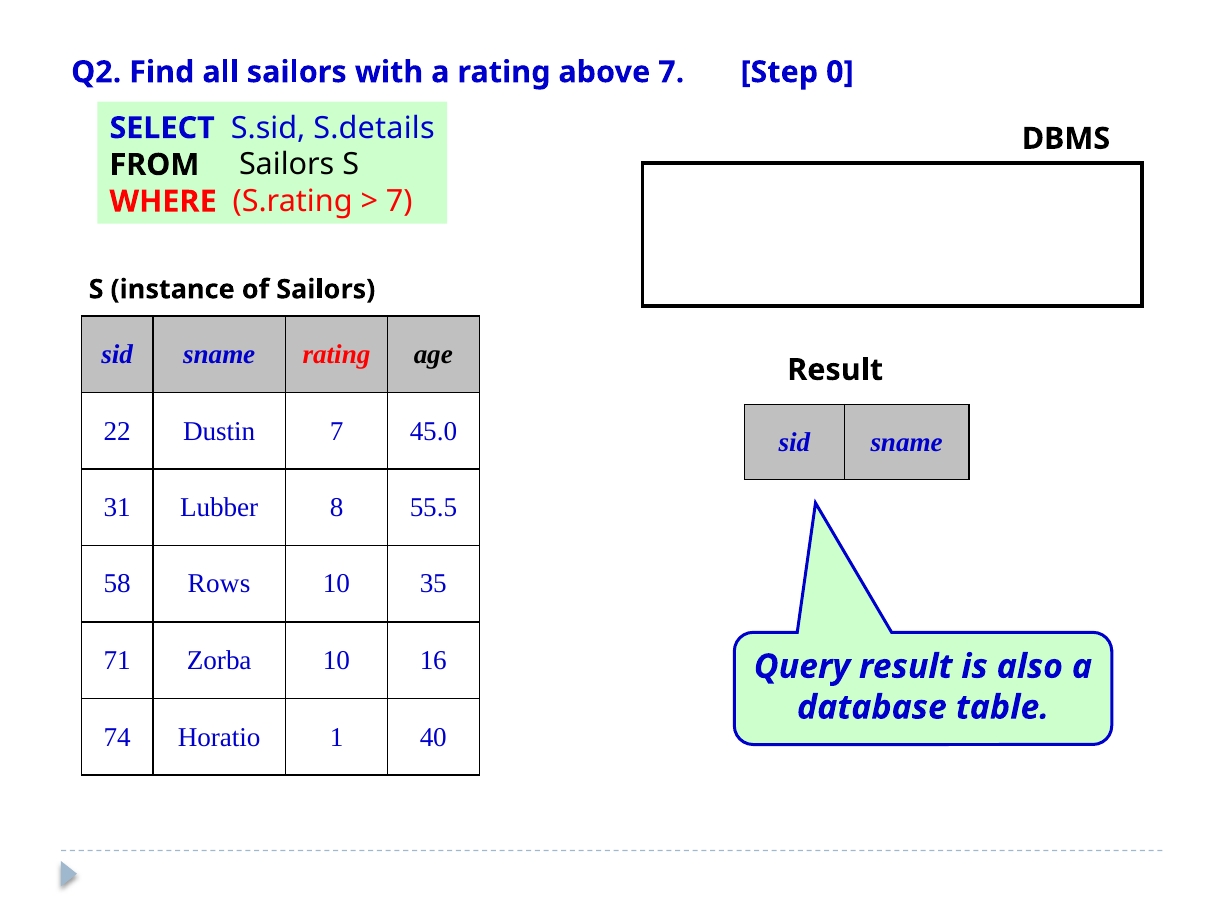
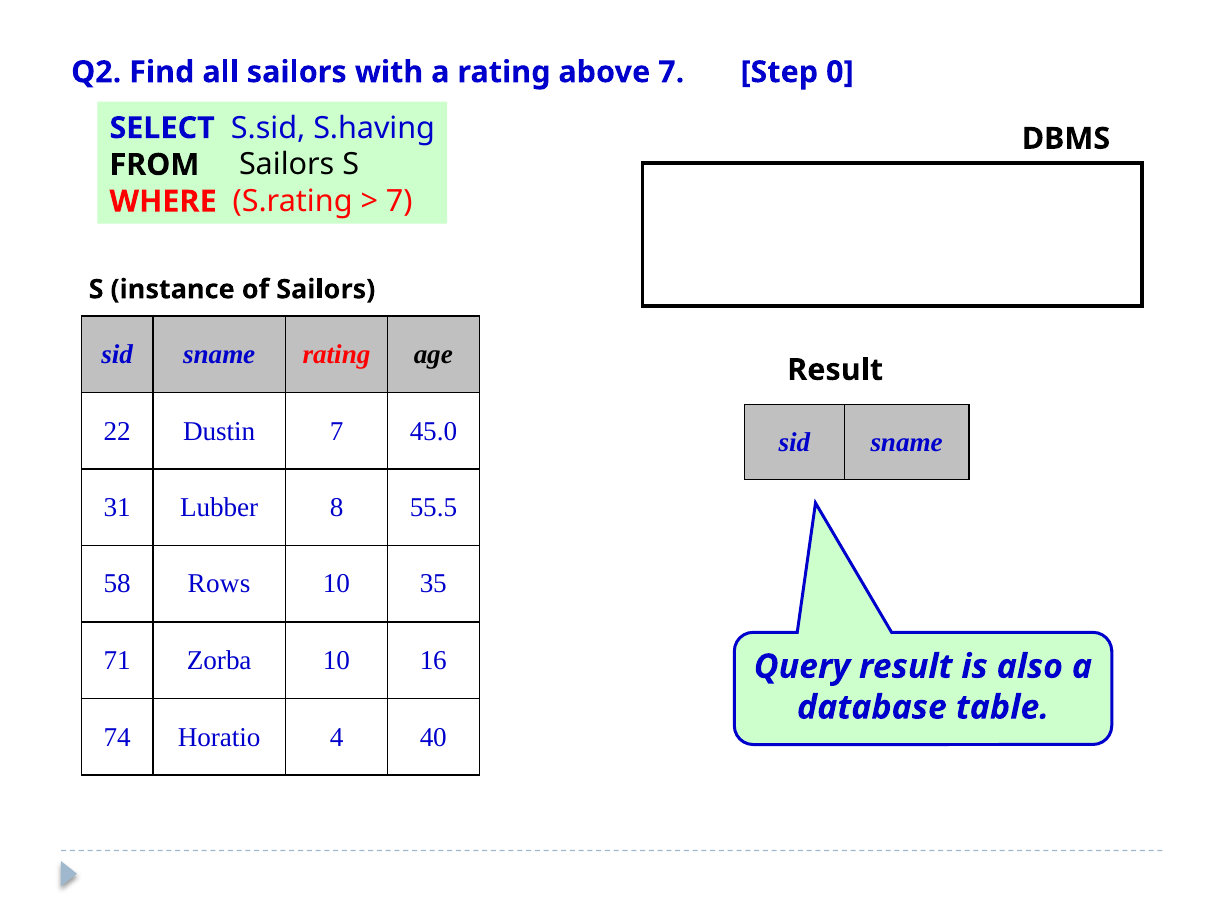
S.details: S.details -> S.having (374, 128)
1: 1 -> 4 (337, 737)
